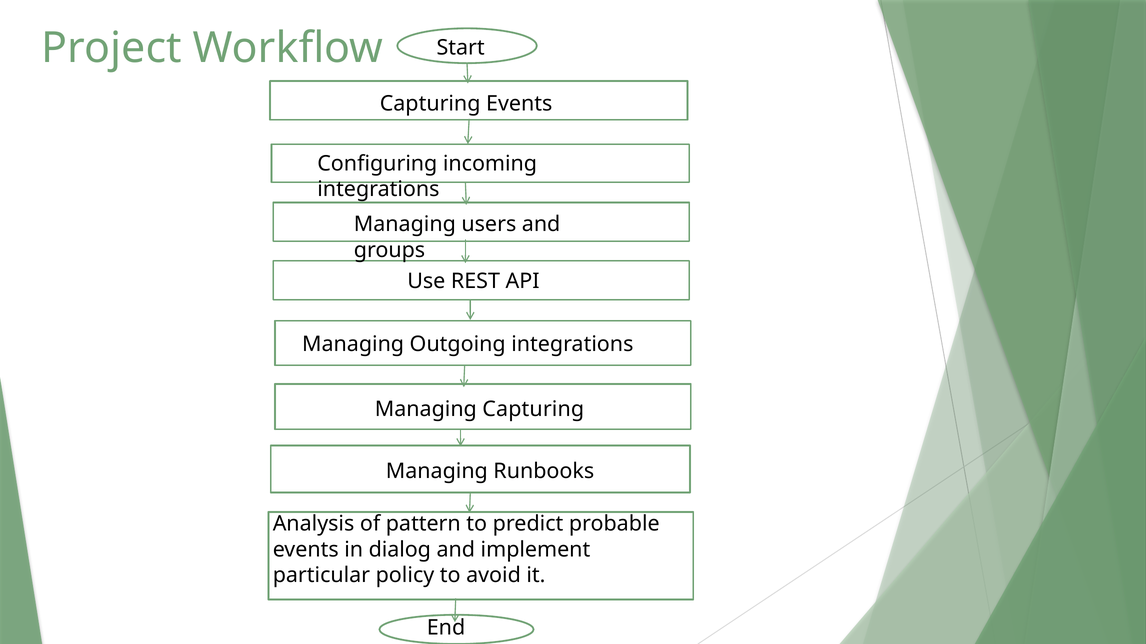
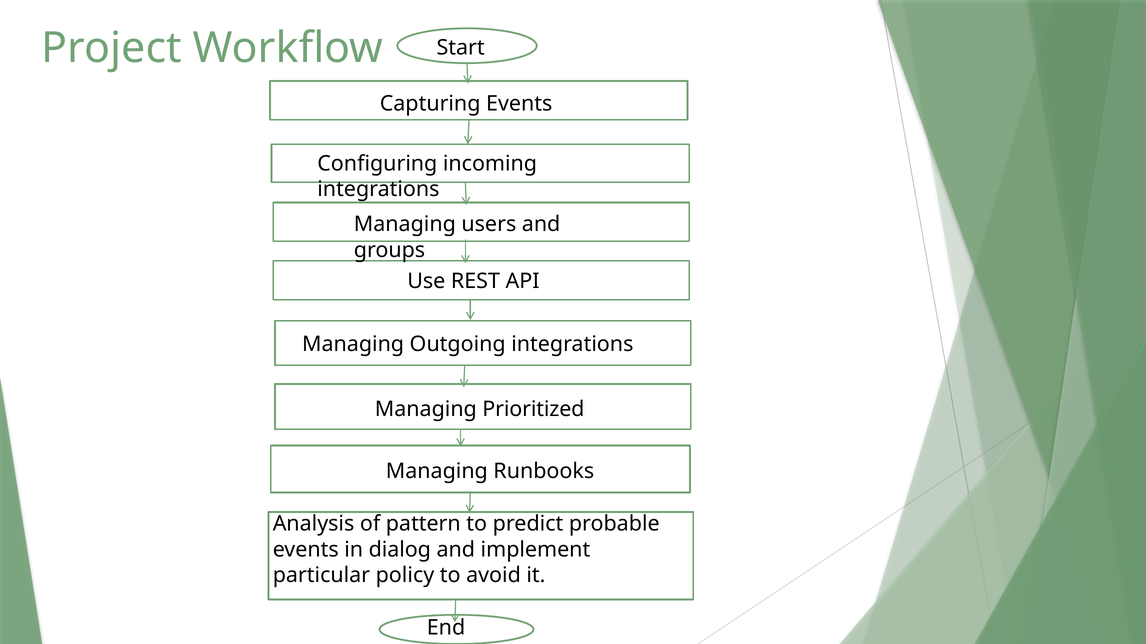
Managing Capturing: Capturing -> Prioritized (533, 409)
